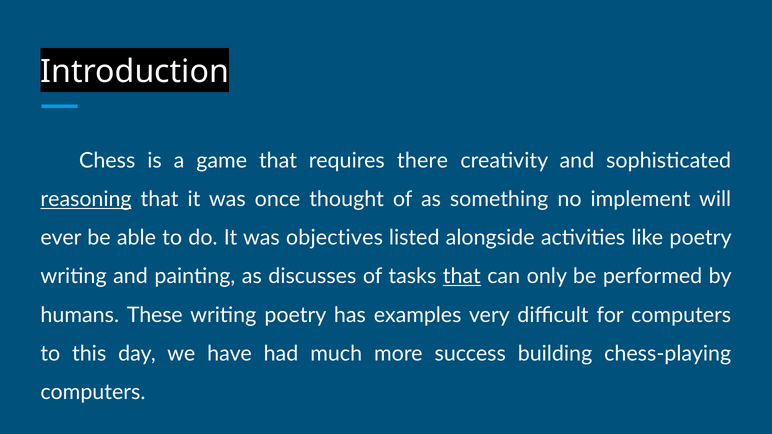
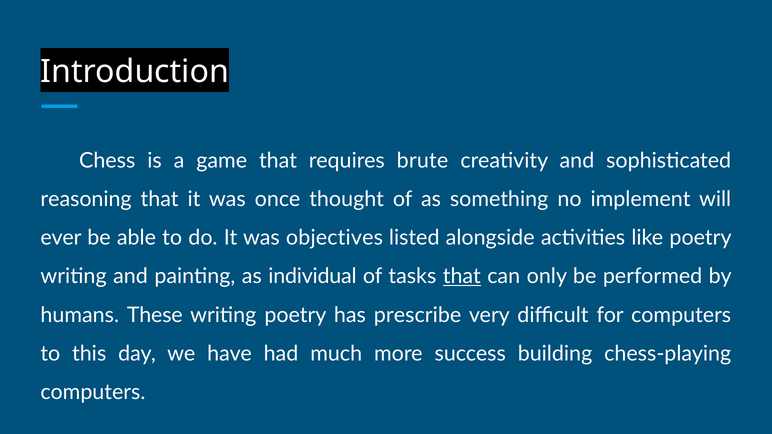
there: there -> brute (422, 161)
reasoning underline: present -> none (86, 199)
discusses: discusses -> individual (312, 277)
examples: examples -> prescribe (418, 315)
